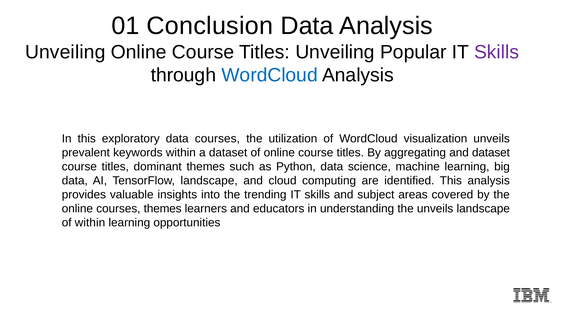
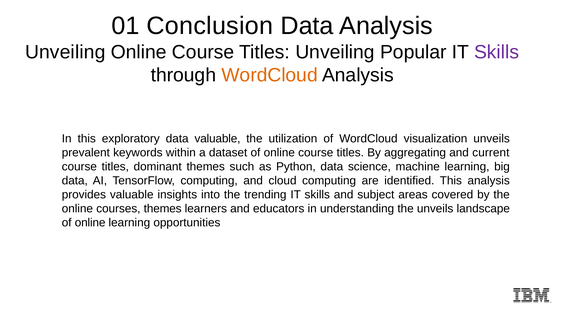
WordCloud colour: blue -> orange (270, 75)
data courses: courses -> valuable (217, 139)
and dataset: dataset -> current (491, 153)
TensorFlow landscape: landscape -> computing (209, 181)
within: within -> online (90, 223)
